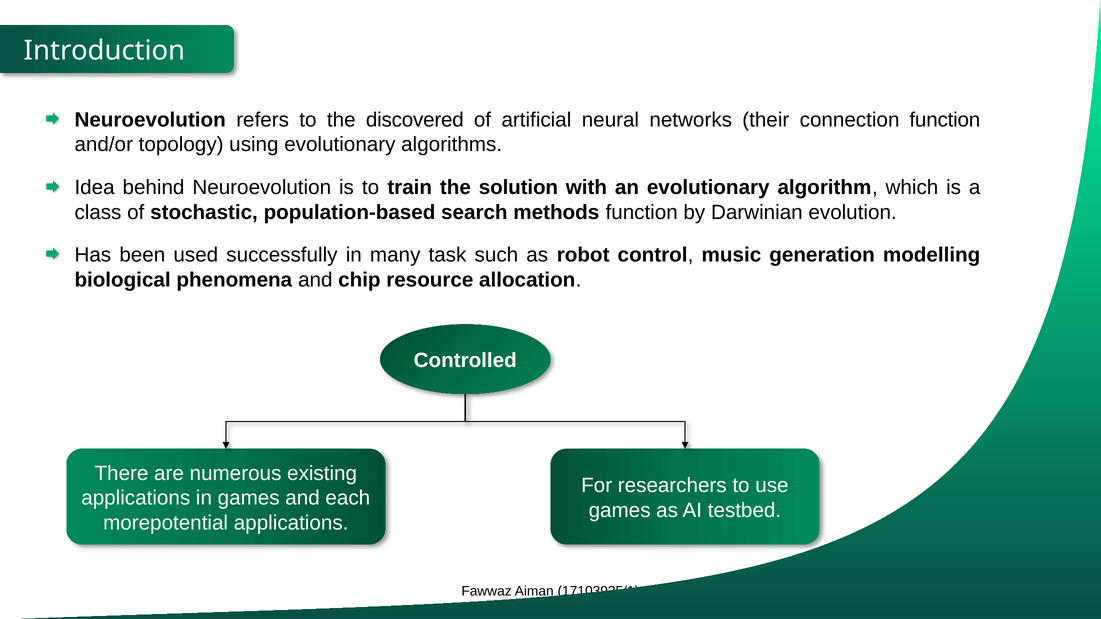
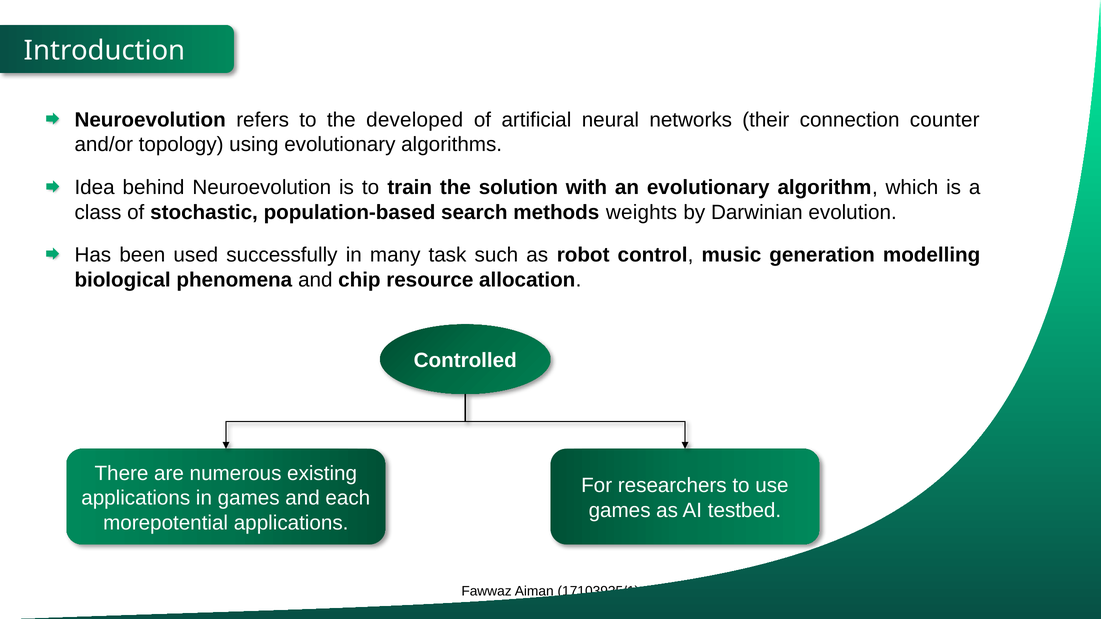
discovered: discovered -> developed (415, 120)
connection function: function -> counter (945, 120)
methods function: function -> weights (642, 212)
